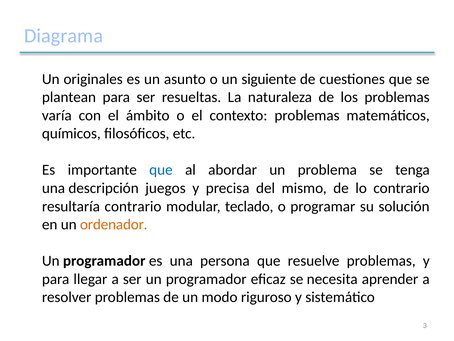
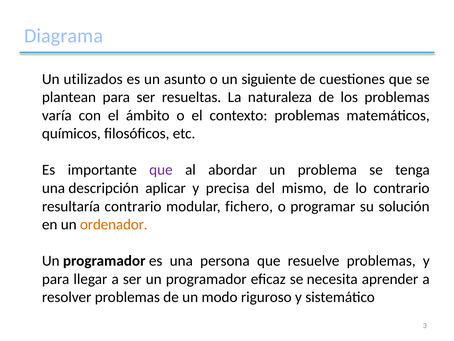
originales: originales -> utilizados (93, 79)
que colour: blue -> purple (161, 170)
juegos: juegos -> aplicar (166, 188)
teclado: teclado -> fichero (249, 206)
